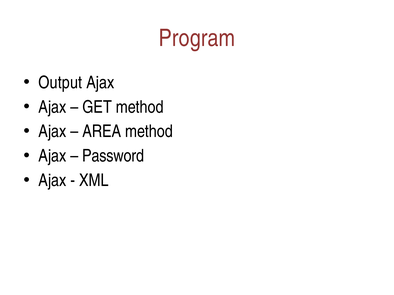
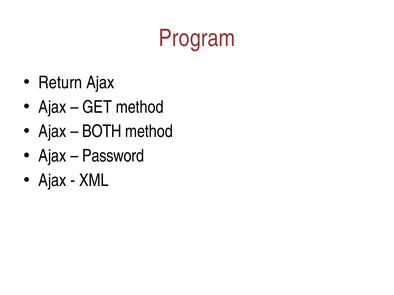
Output: Output -> Return (60, 83)
AREA: AREA -> BOTH (102, 132)
